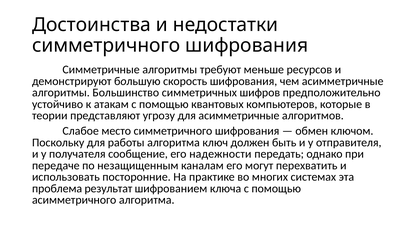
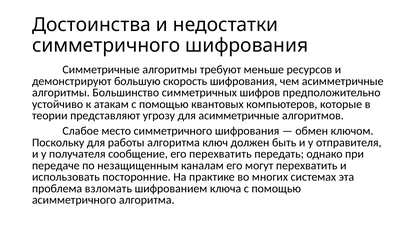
его надежности: надежности -> перехватить (220, 154)
результат: результат -> взломать (108, 189)
